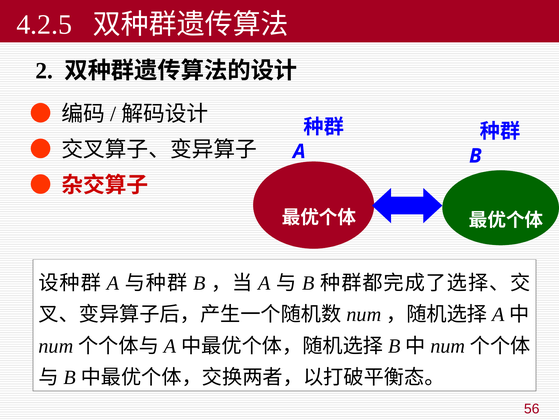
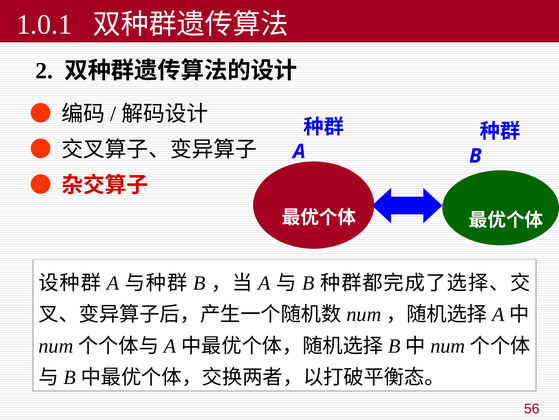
4.2.5: 4.2.5 -> 1.0.1 (44, 25)
